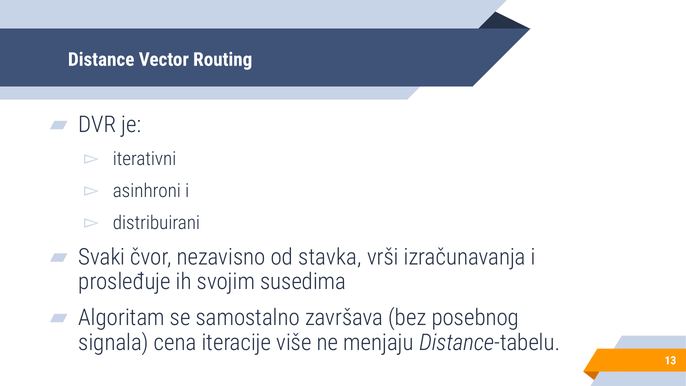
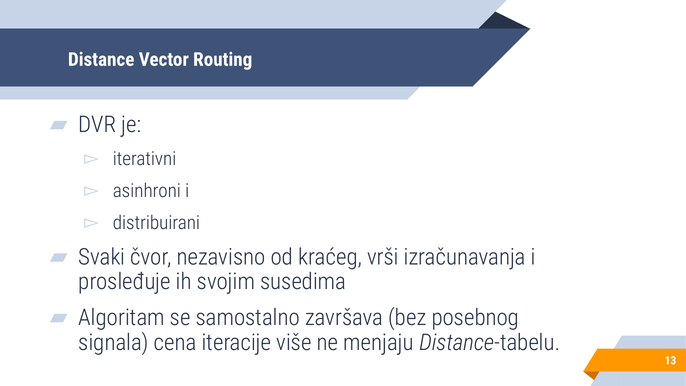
stavka: stavka -> kraćeg (330, 257)
